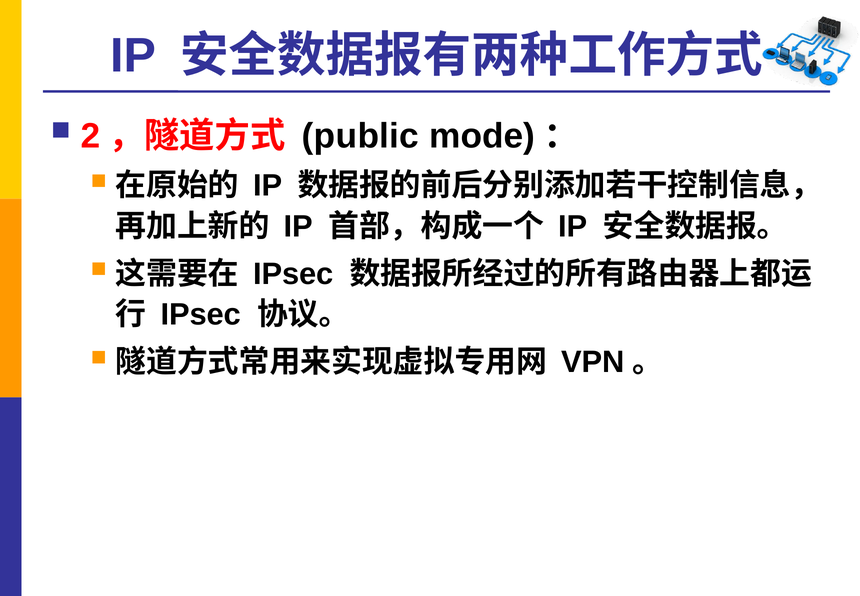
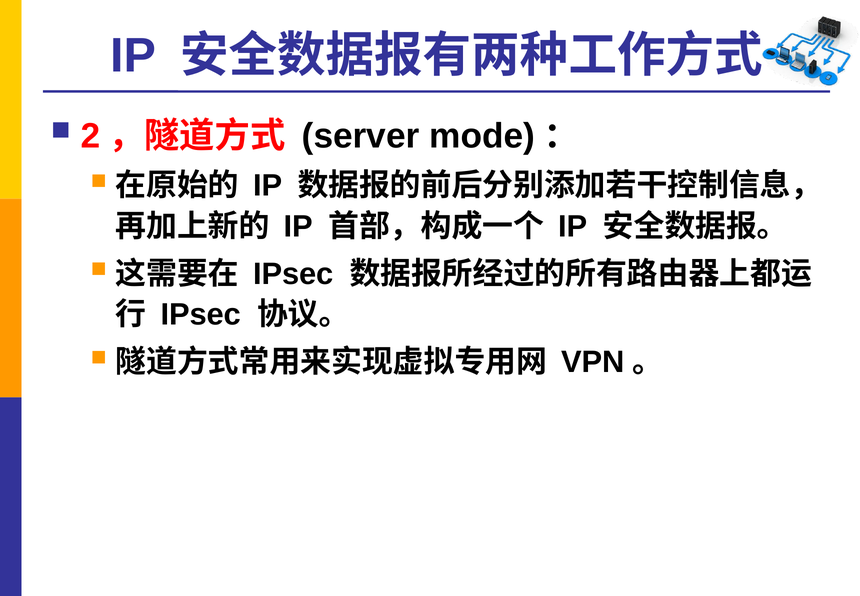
public: public -> server (361, 136)
